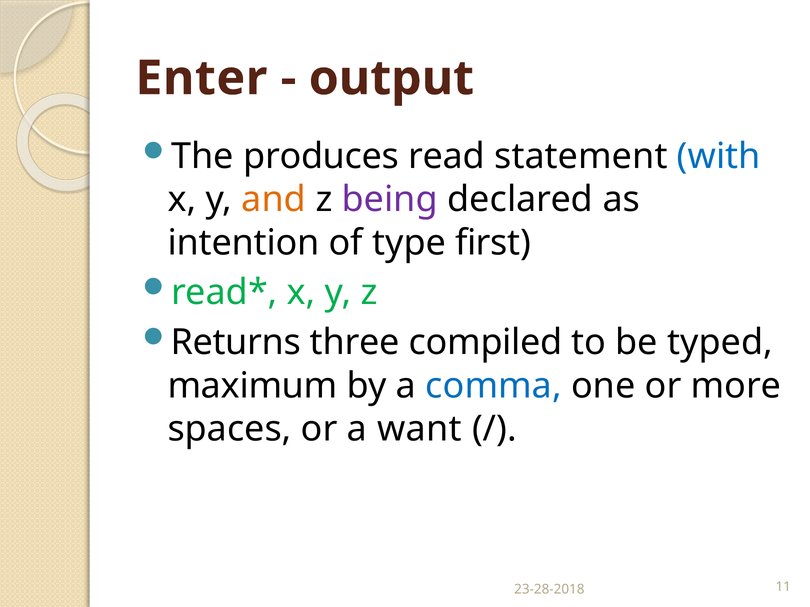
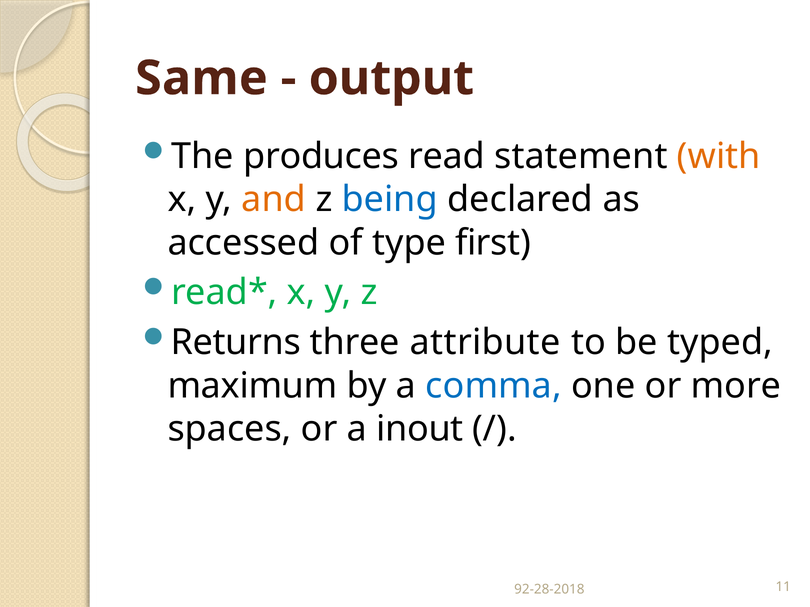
Enter: Enter -> Same (201, 78)
with colour: blue -> orange (719, 156)
being colour: purple -> blue (390, 200)
intention: intention -> accessed (243, 243)
compiled: compiled -> attribute (485, 343)
want: want -> inout (420, 429)
23-28-2018: 23-28-2018 -> 92-28-2018 (549, 590)
